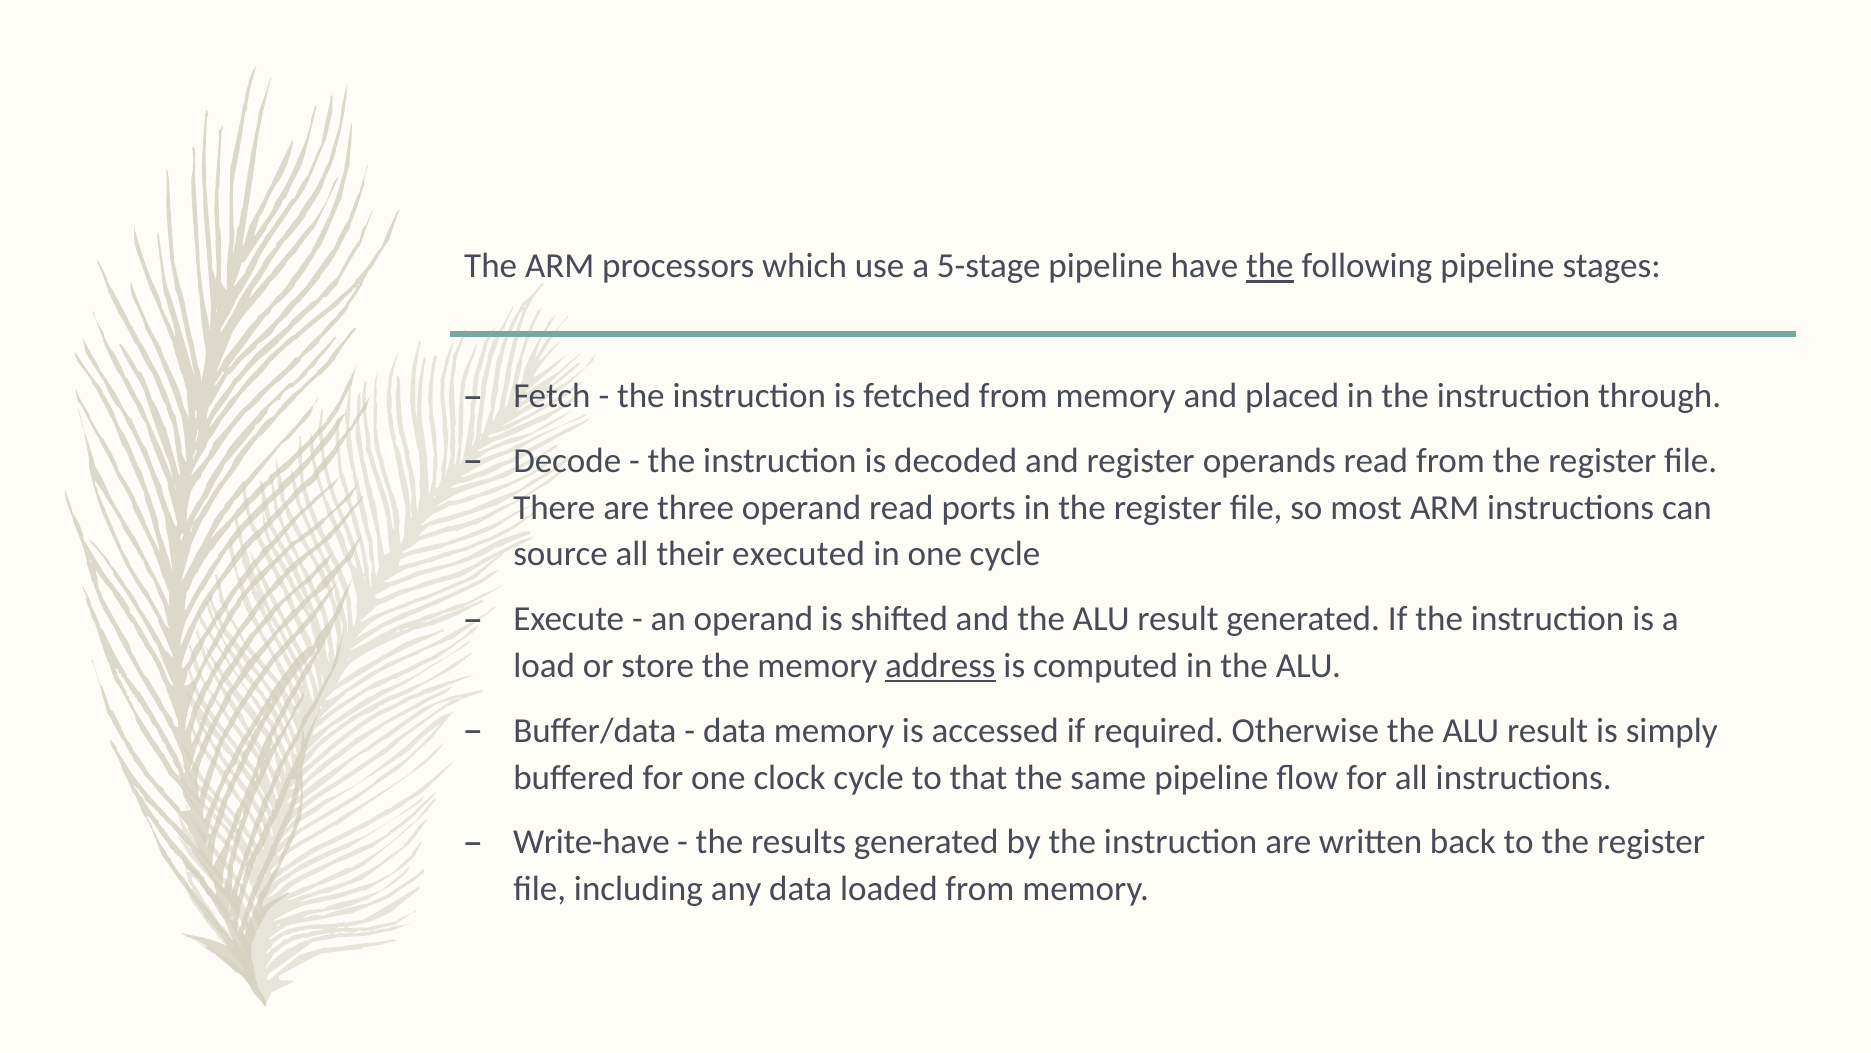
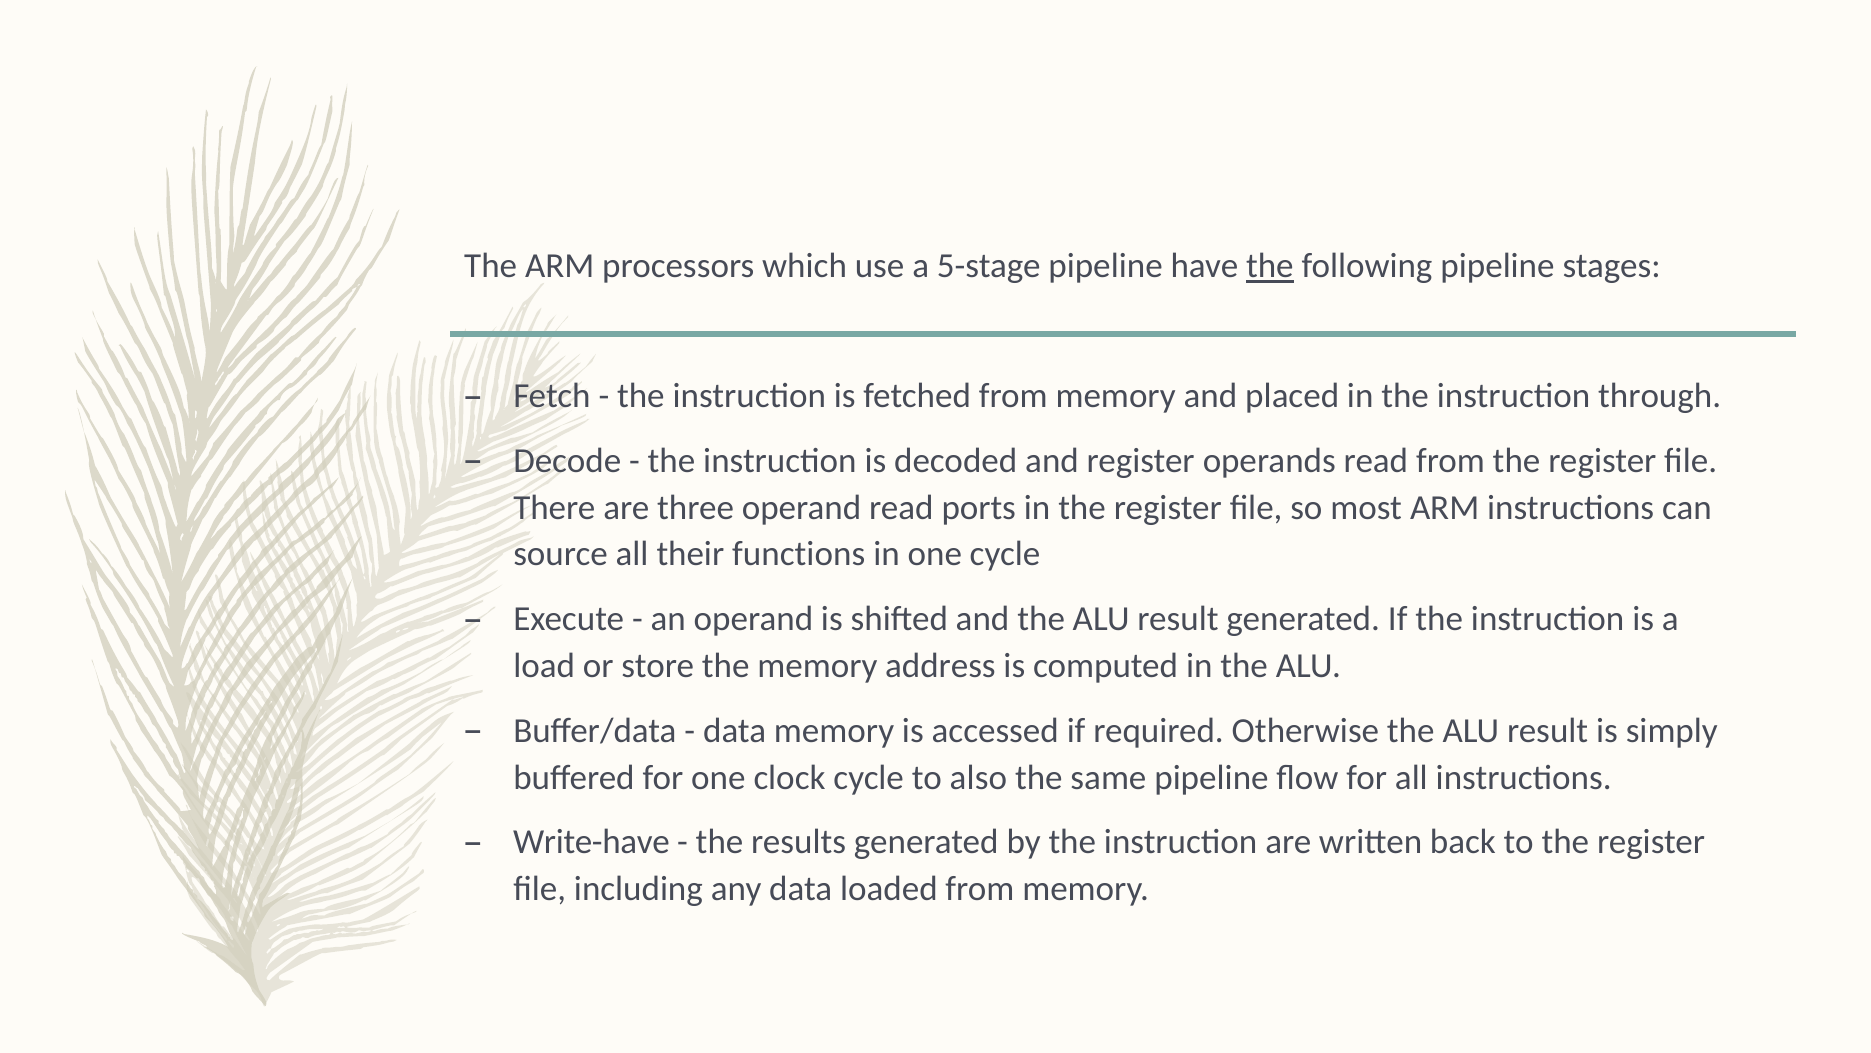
executed: executed -> functions (799, 554)
address underline: present -> none (940, 666)
that: that -> also (978, 777)
